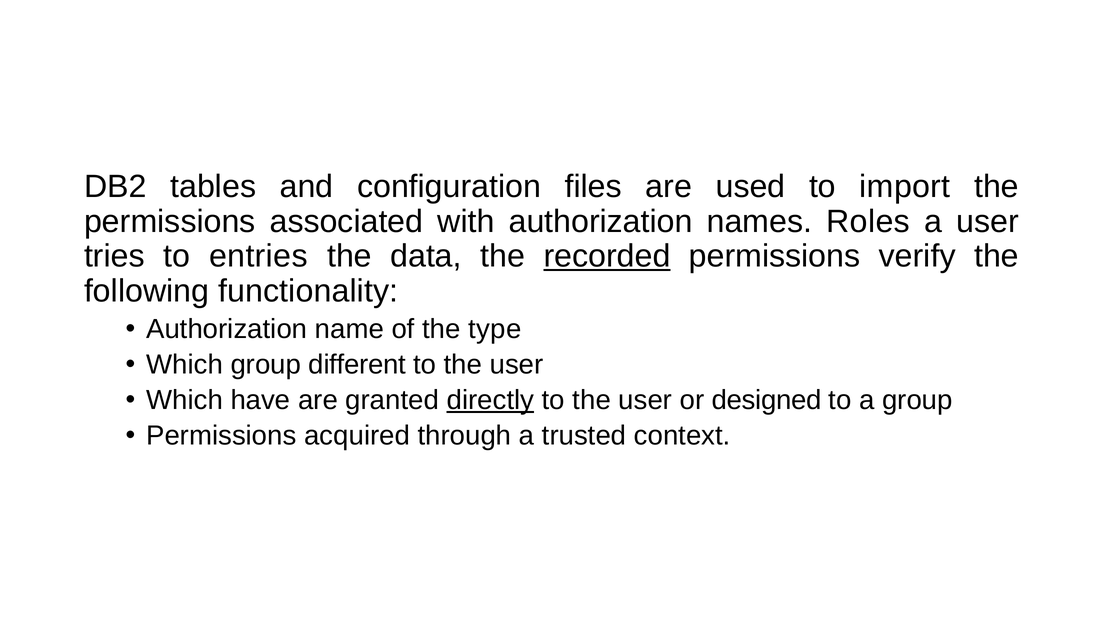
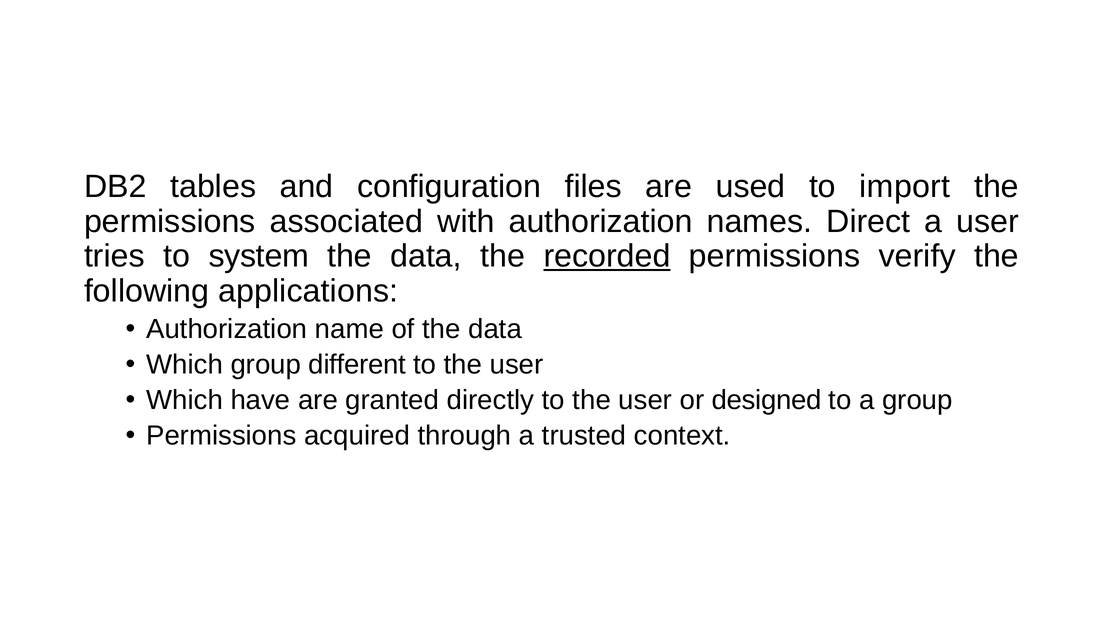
Roles: Roles -> Direct (868, 221)
entries: entries -> system (259, 256)
functionality: functionality -> applications (308, 291)
of the type: type -> data (495, 329)
directly underline: present -> none (490, 400)
